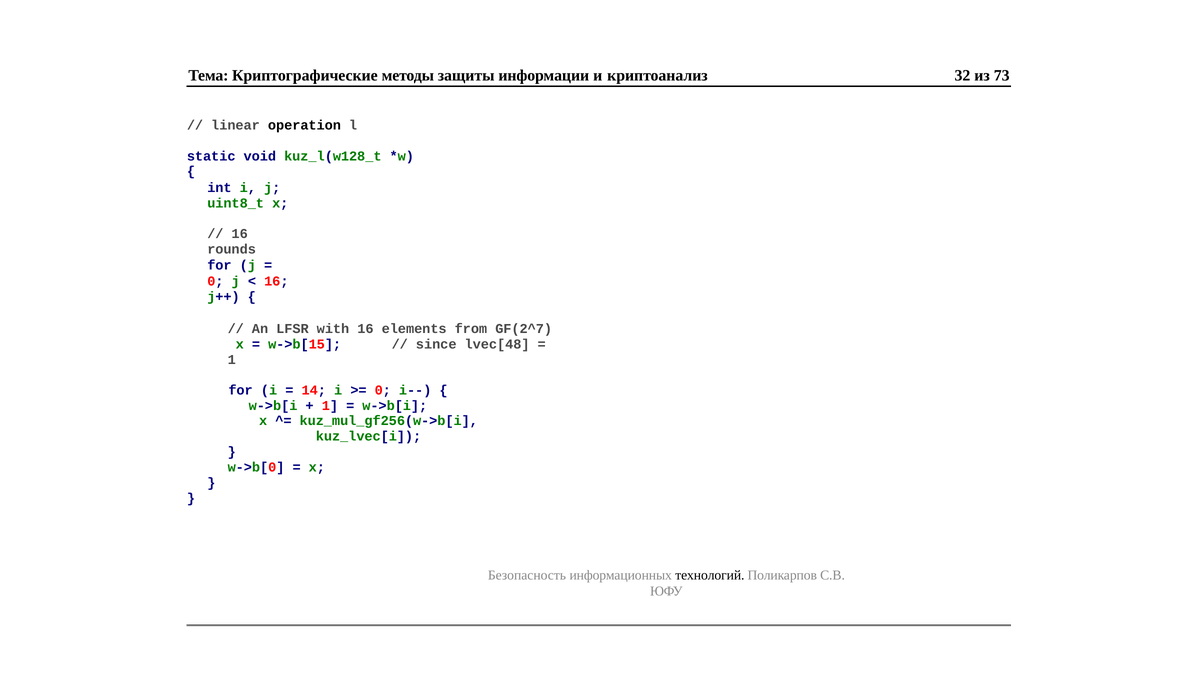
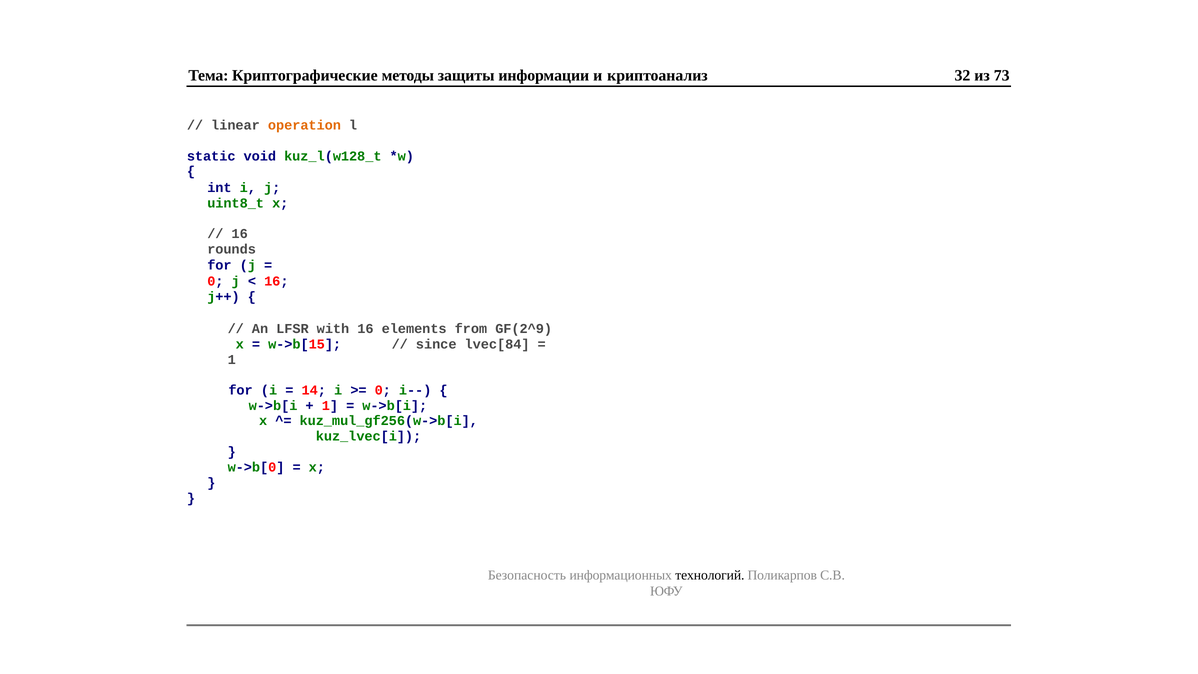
operation colour: black -> orange (304, 125)
GF(2^7: GF(2^7 -> GF(2^9 (524, 329)
lvec[48: lvec[48 -> lvec[84 (497, 344)
